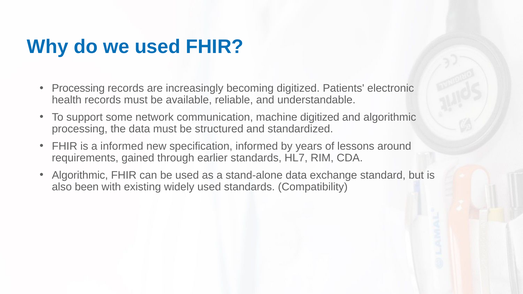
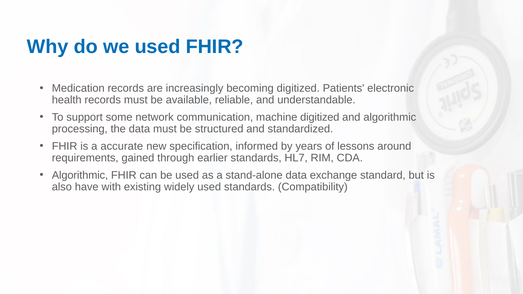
Processing: Processing -> Medication (78, 88)
a informed: informed -> accurate (122, 146)
been: been -> have (87, 187)
